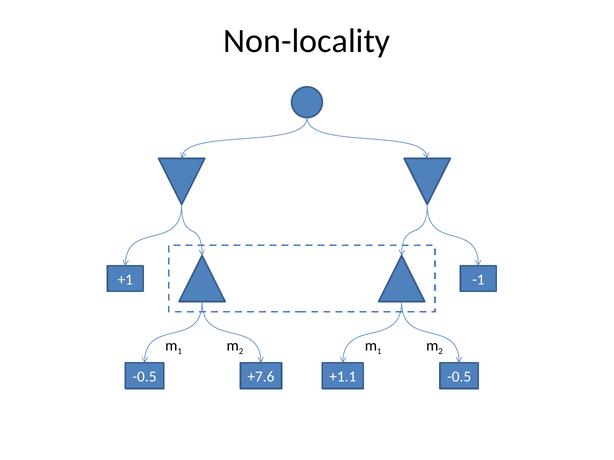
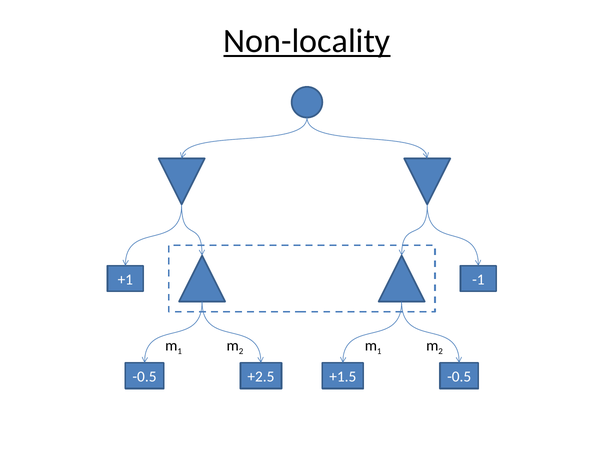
Non-locality underline: none -> present (307, 41)
+7.6: +7.6 -> +2.5 (261, 377)
+1.1: +1.1 -> +1.5 (343, 377)
